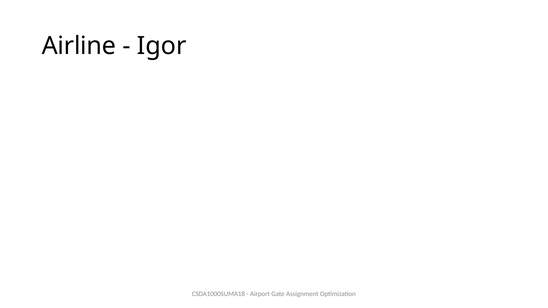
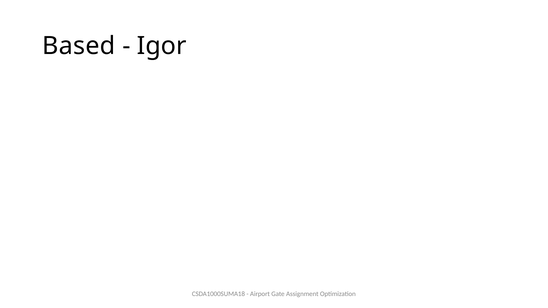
Airline: Airline -> Based (79, 46)
